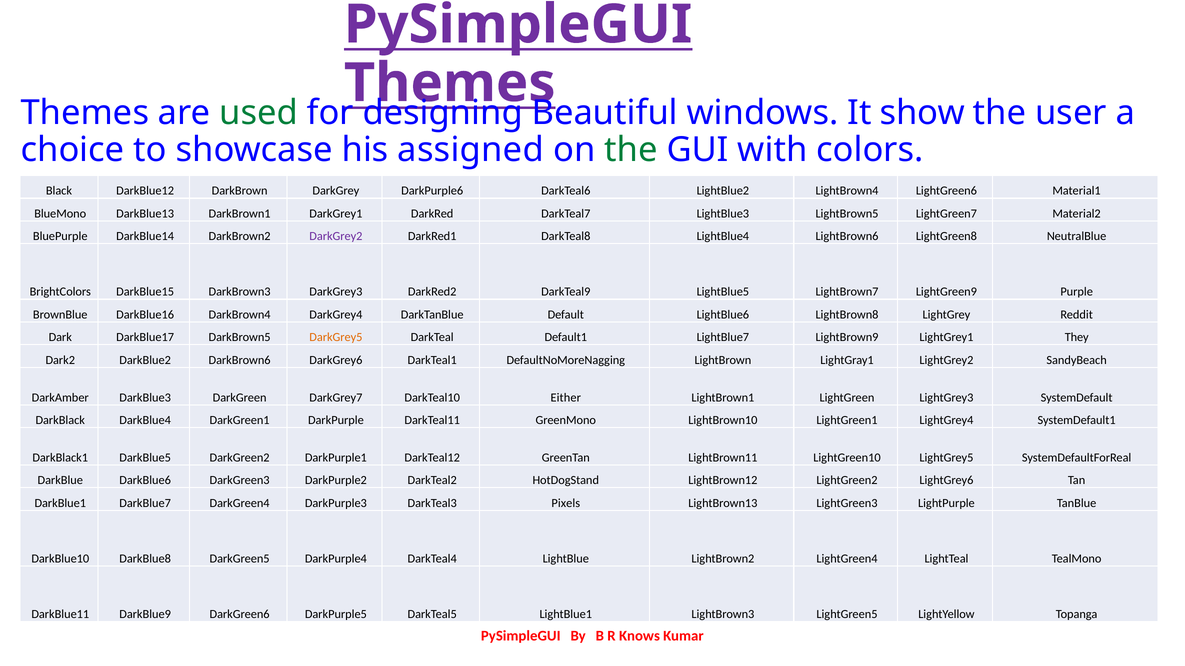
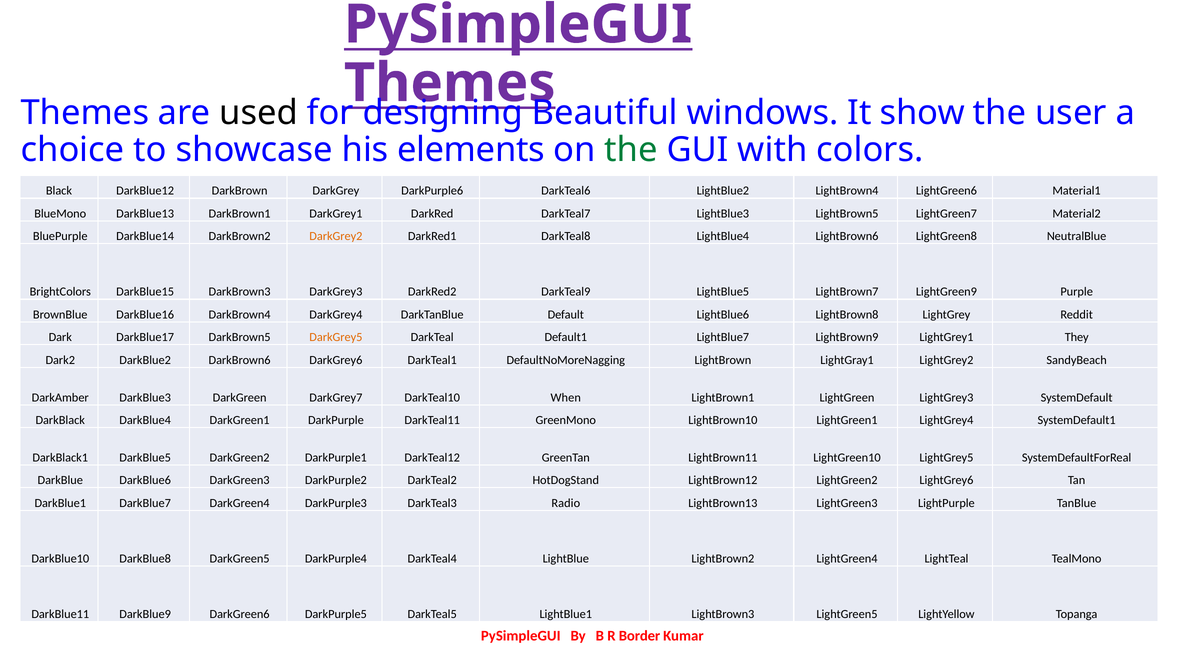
used colour: green -> black (259, 113)
assigned: assigned -> elements (471, 150)
DarkGrey2 colour: purple -> orange (336, 237)
Either: Either -> When (566, 398)
Pixels: Pixels -> Radio (566, 503)
Knows: Knows -> Border (640, 637)
